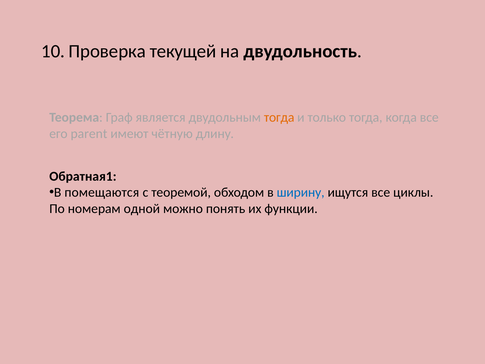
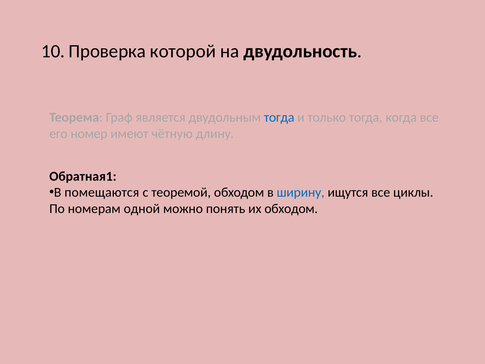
текущей: текущей -> которой (183, 51)
тогда colour: orange -> blue (279, 117)
parent: parent -> номер (89, 134)
их функции: функции -> обходом (291, 209)
